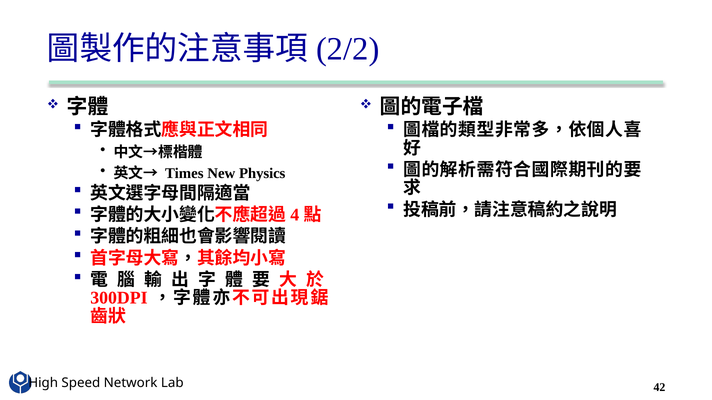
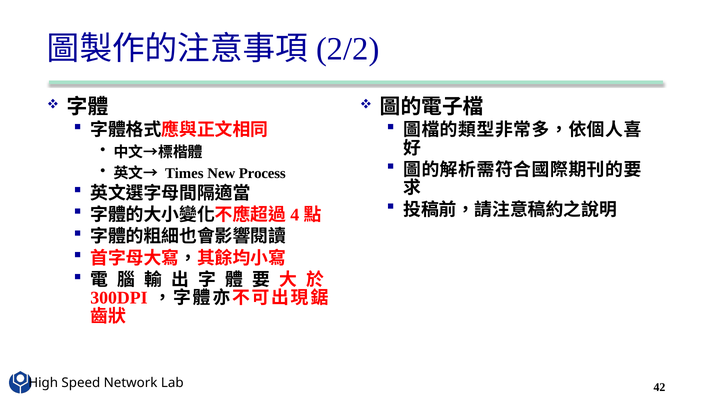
Physics: Physics -> Process (262, 173)
